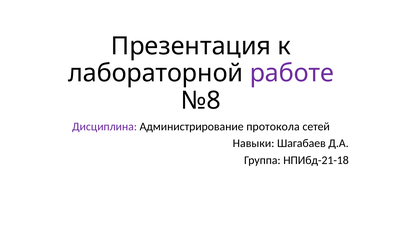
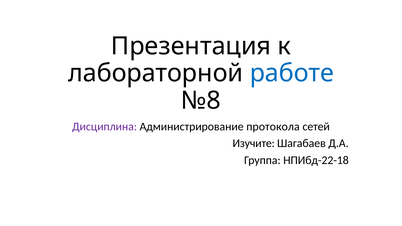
работе colour: purple -> blue (292, 73)
Навыки: Навыки -> Изучите (254, 143)
НПИбд-21-18: НПИбд-21-18 -> НПИбд-22-18 (316, 160)
